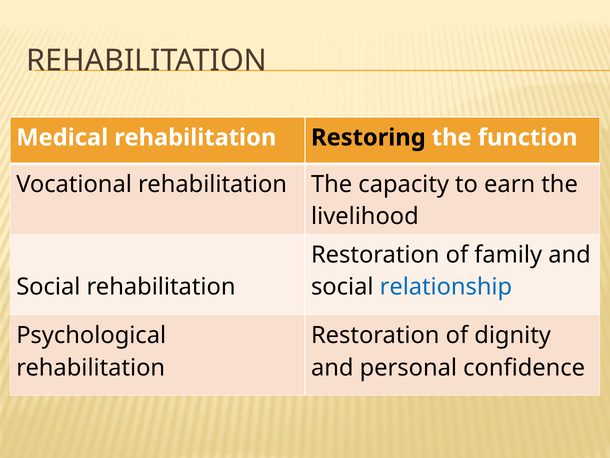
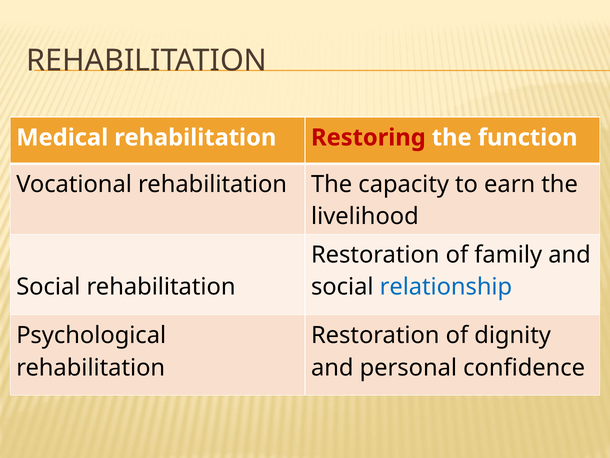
Restoring colour: black -> red (368, 137)
